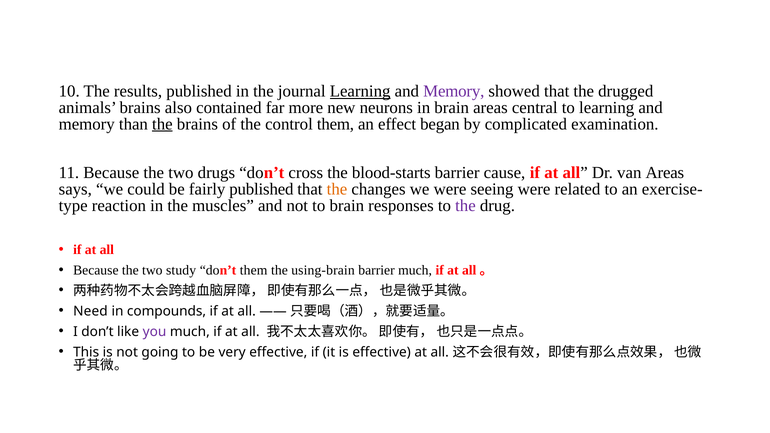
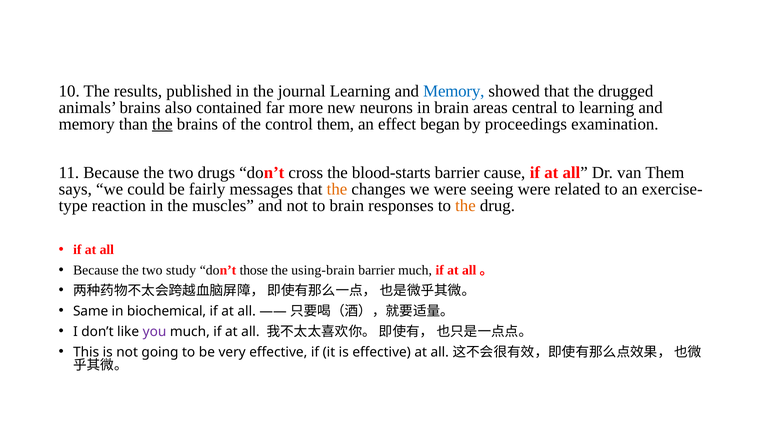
Learning underline: present -> none (360, 91)
Memory colour: purple -> blue (454, 91)
complicated: complicated -> proceedings (526, 124)
van Areas: Areas -> Them (665, 173)
fairly published: published -> messages (261, 189)
the colour: purple -> orange (465, 206)
don’t them: them -> those (254, 270)
Need: Need -> Same (91, 311)
compounds: compounds -> biochemical (167, 311)
